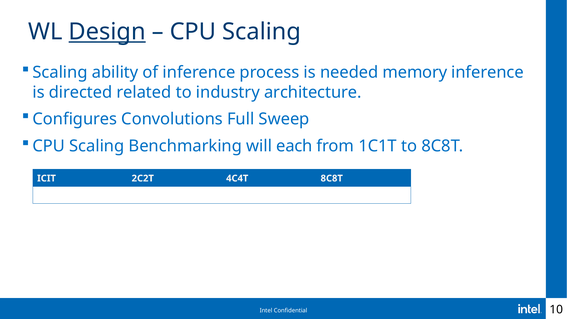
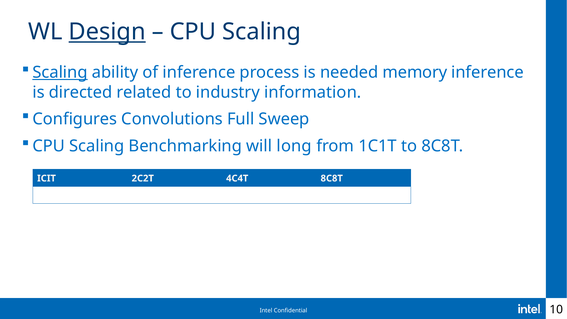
Scaling underline: none -> present (60, 72)
architecture: architecture -> information (313, 92)
each: each -> long (294, 146)
